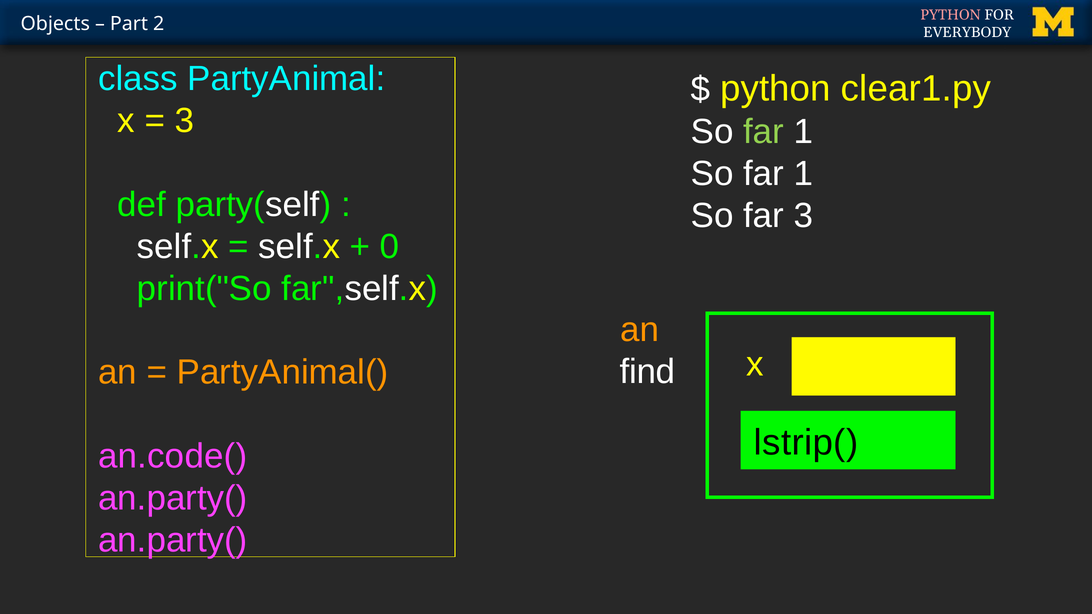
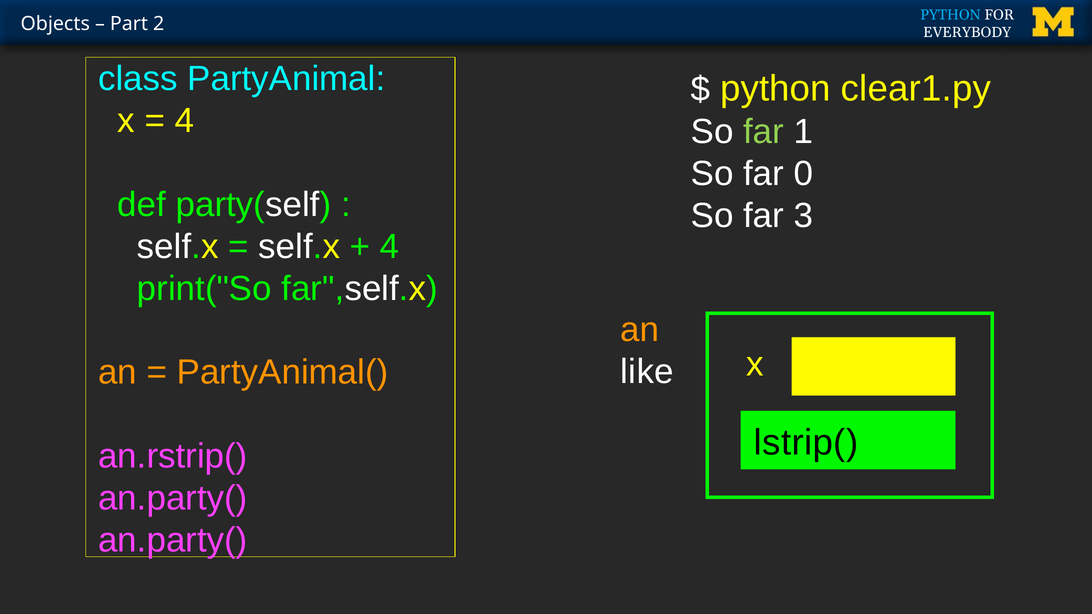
PYTHON colour: pink -> light blue (951, 15)
3: 3 -> 4 (184, 121)
1: 1 -> 0 (803, 174)
0: 0 -> 4 (390, 247)
find: find -> like (647, 372)
an.code(: an.code( -> an.rstrip( (173, 456)
